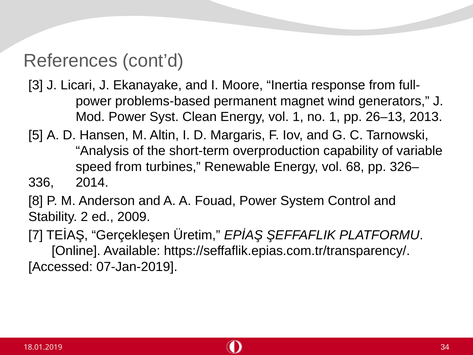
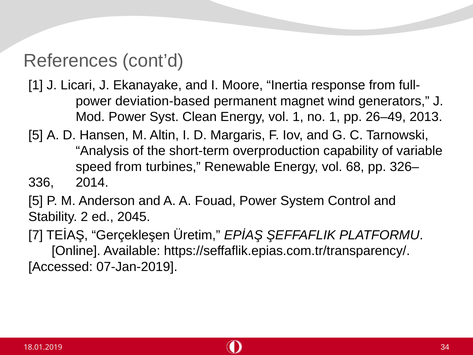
3: 3 -> 1 (36, 85)
problems-based: problems-based -> deviation-based (163, 101)
26–13: 26–13 -> 26–49 (386, 117)
8: 8 -> 5 (36, 201)
2009: 2009 -> 2045 (134, 217)
